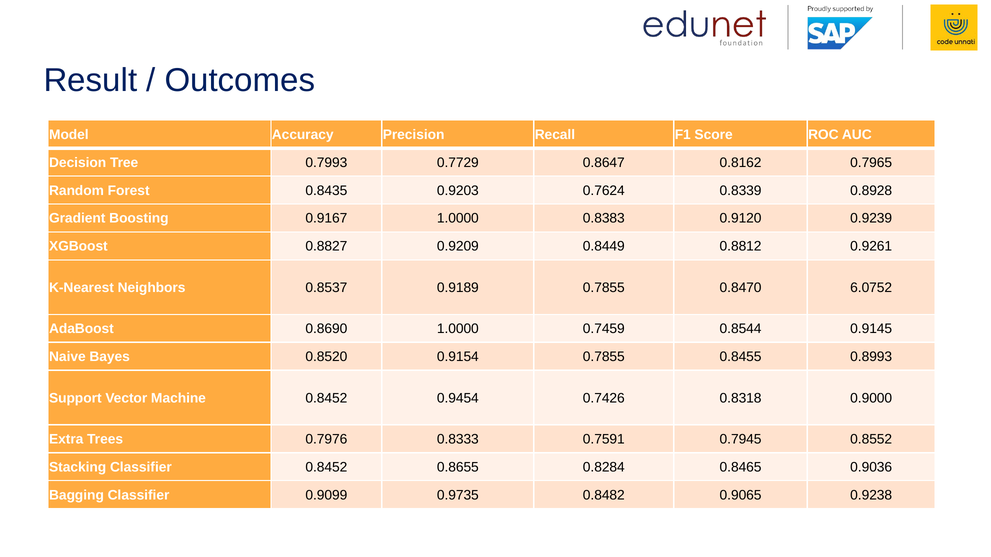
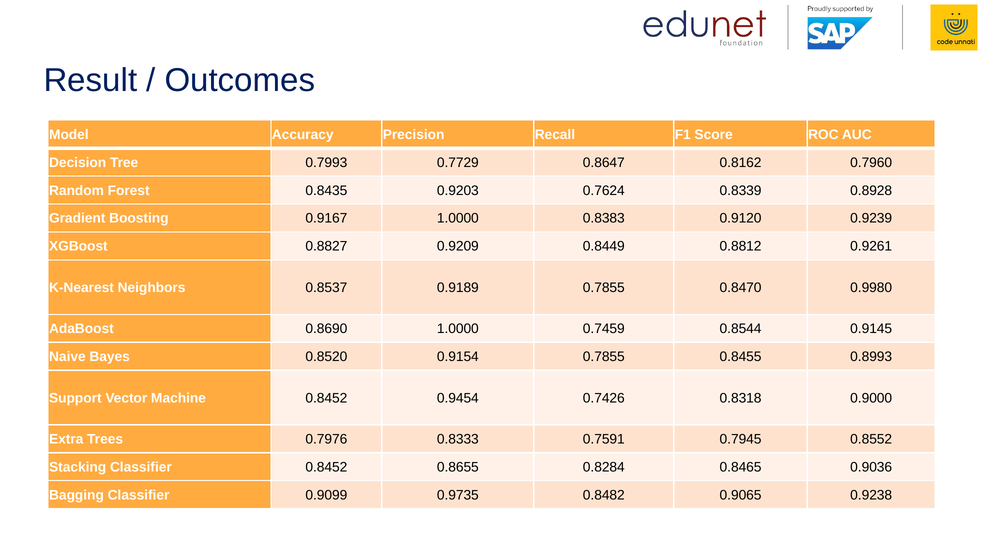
0.7965: 0.7965 -> 0.7960 (871, 163)
6.0752: 6.0752 -> 0.9980 (871, 288)
